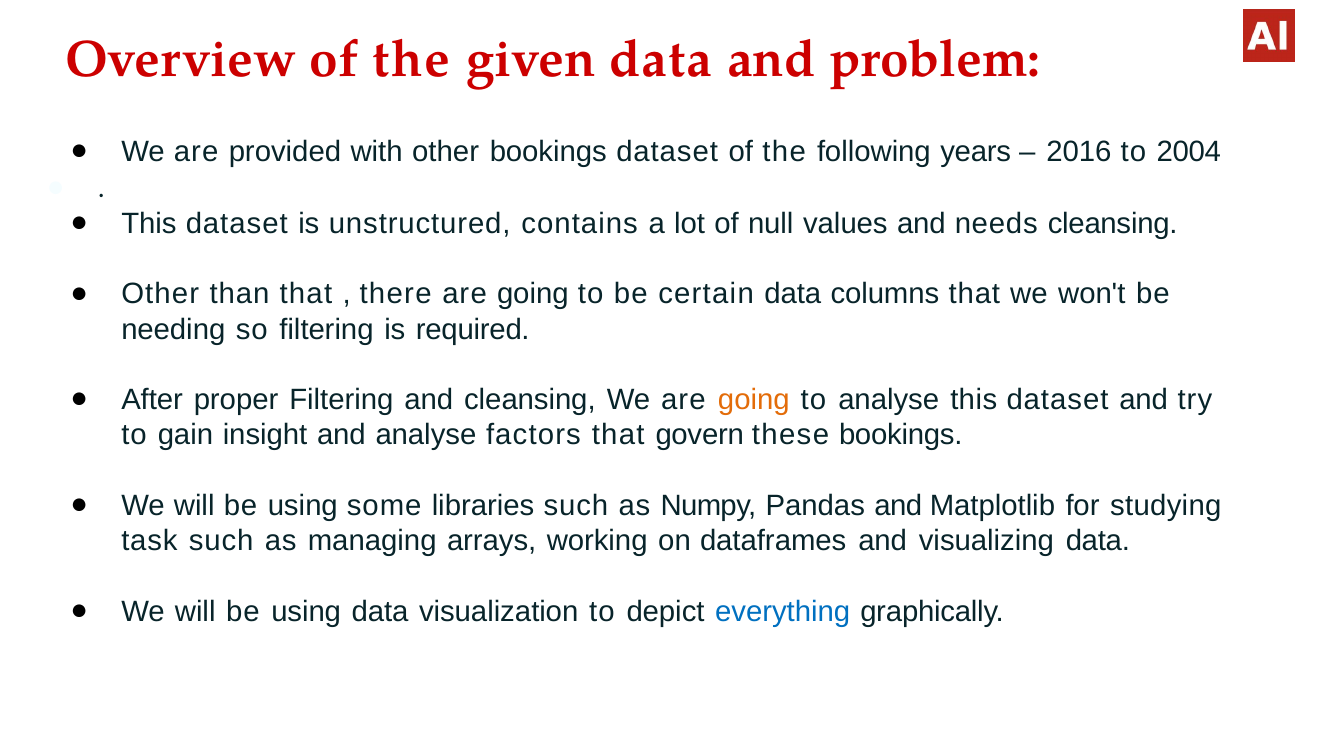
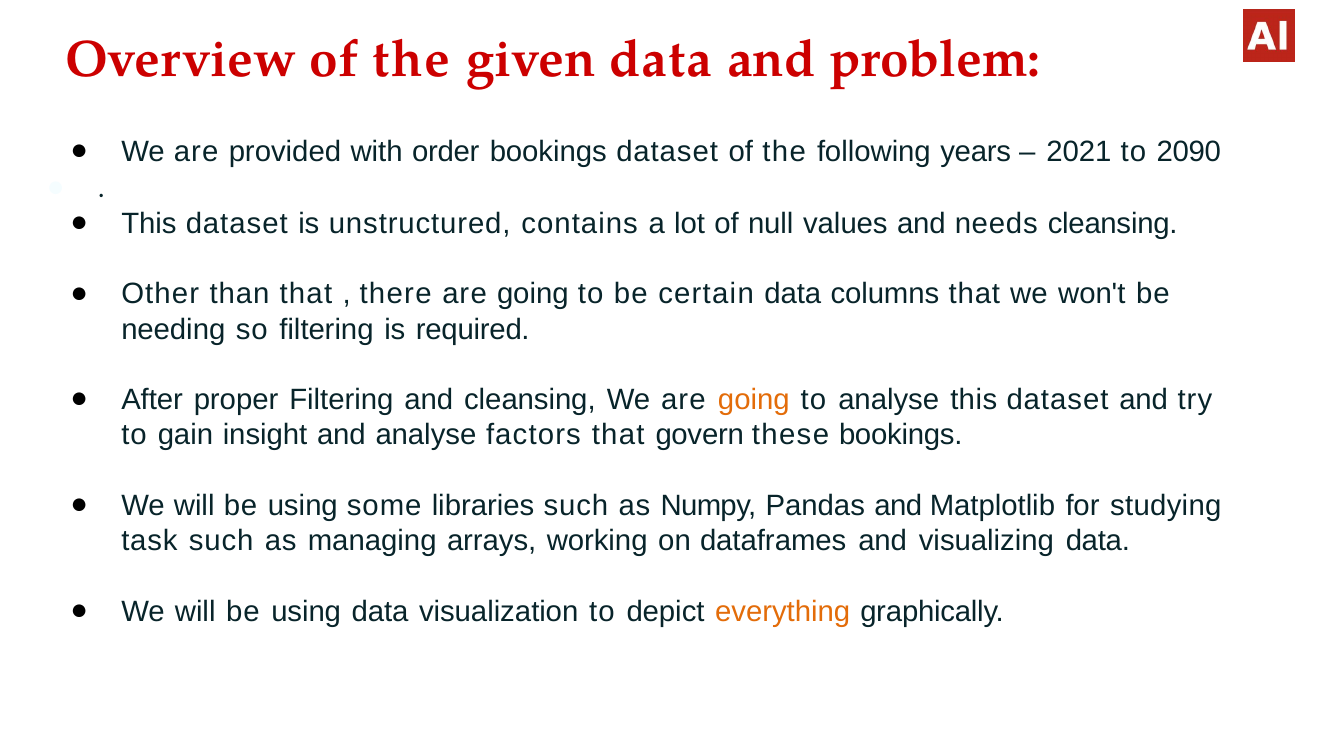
with other: other -> order (446, 151)
2016: 2016 -> 2021 (1079, 151)
2004: 2004 -> 2090 (1189, 151)
everything colour: blue -> orange (783, 611)
